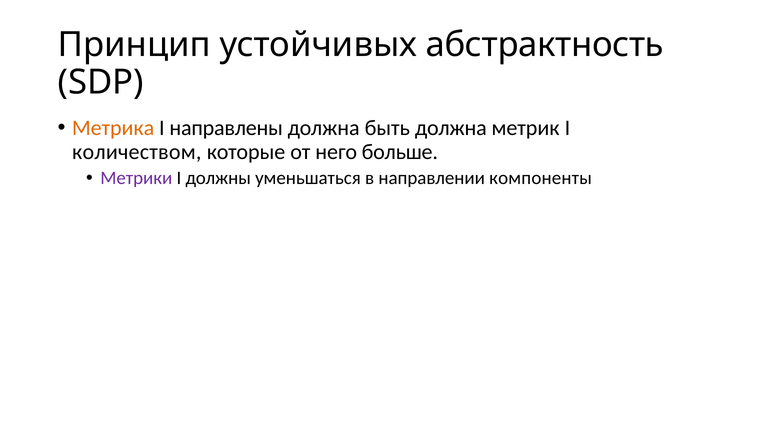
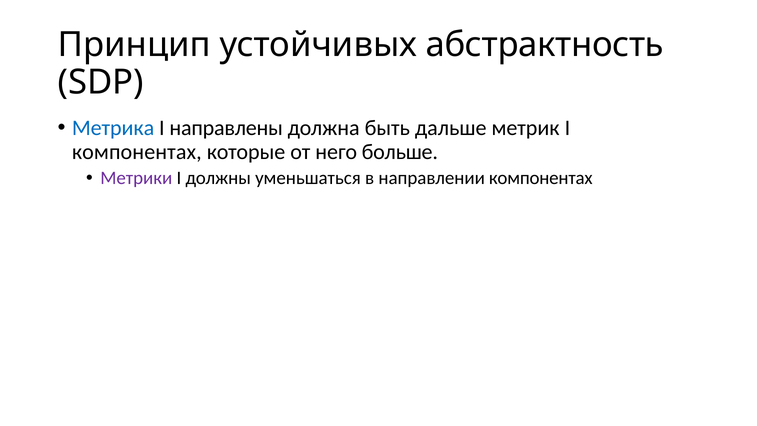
Метрика colour: orange -> blue (113, 128)
быть должна: должна -> дальше (451, 128)
количеством: количеством -> компонентах (137, 152)
направлении компоненты: компоненты -> компонентах (541, 178)
